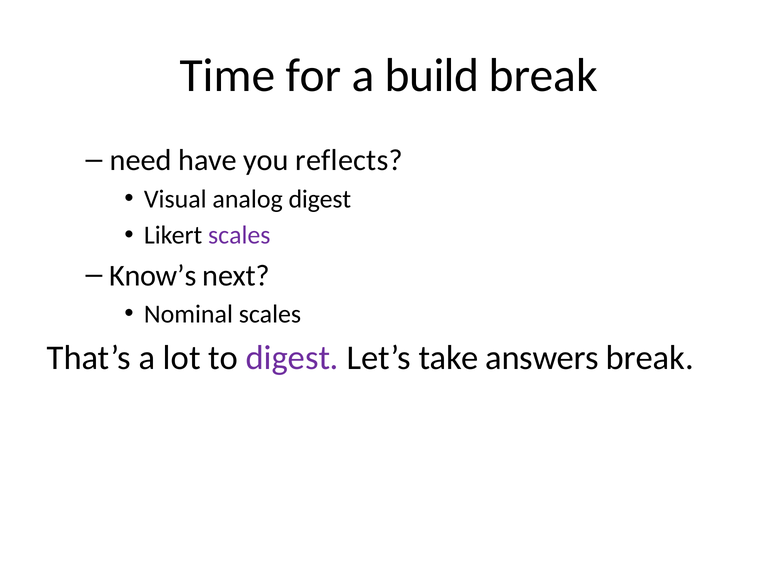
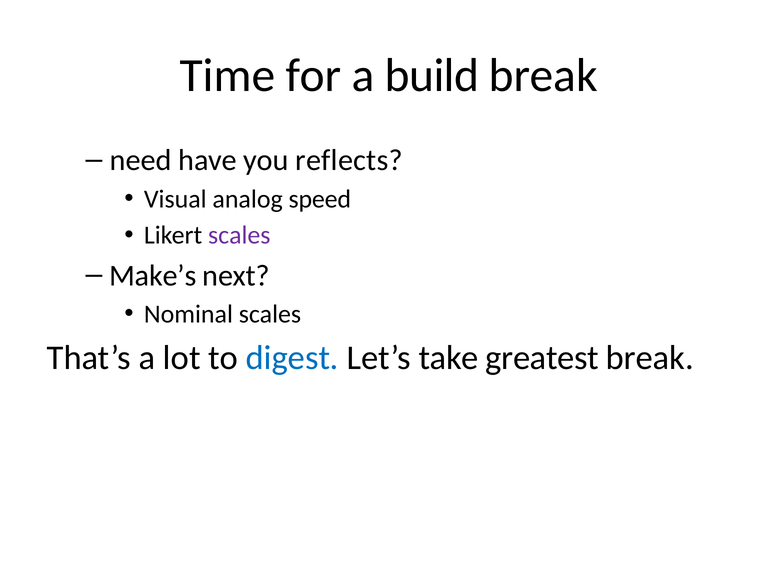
analog digest: digest -> speed (320, 199)
Know’s: Know’s -> Make’s (153, 275)
digest colour: purple -> blue (292, 358)
answers: answers -> greatest (542, 358)
